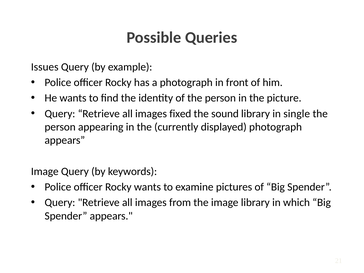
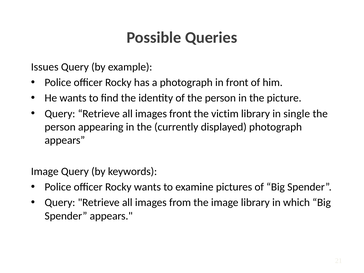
images fixed: fixed -> front (180, 114)
sound: sound -> victim (225, 114)
